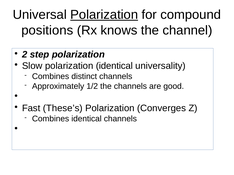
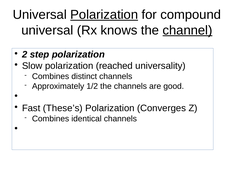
positions: positions -> universal (47, 30)
channel underline: none -> present (187, 30)
polarization identical: identical -> reached (114, 66)
